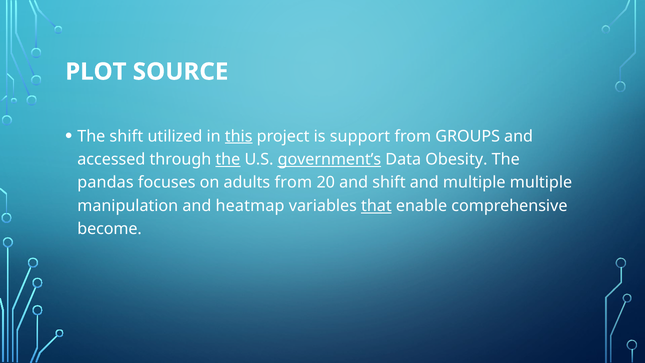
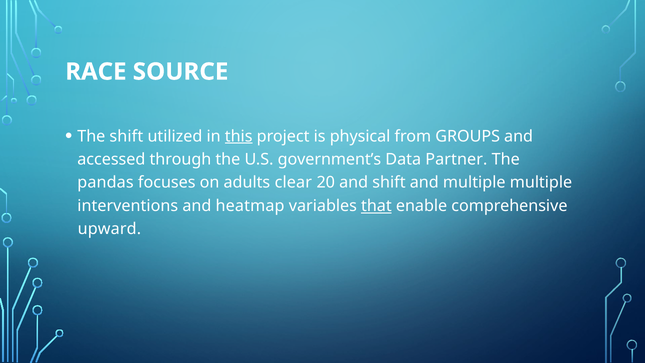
PLOT: PLOT -> RACE (96, 72)
support: support -> physical (360, 136)
the underline: present -> none (228, 159)
government’s underline: present -> none (329, 159)
Obesity: Obesity -> Partner (456, 159)
adults from: from -> clear (293, 183)
manipulation: manipulation -> interventions (128, 206)
become: become -> upward (109, 229)
